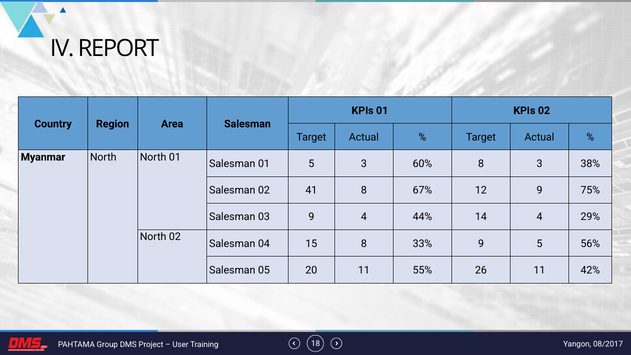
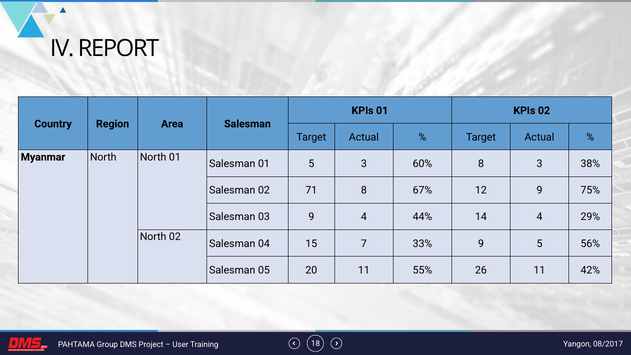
41: 41 -> 71 (311, 190)
15 8: 8 -> 7 (364, 244)
